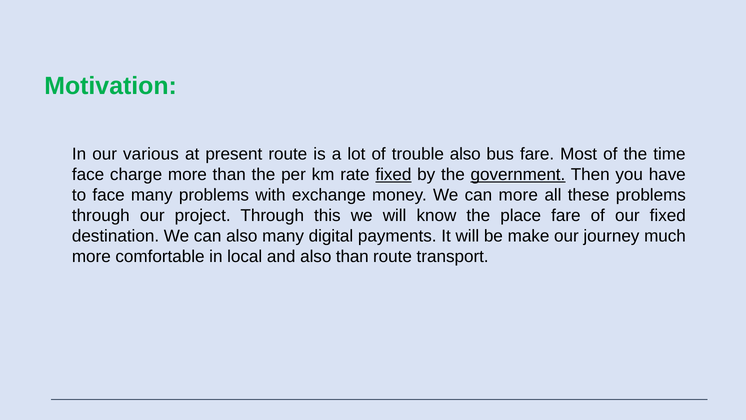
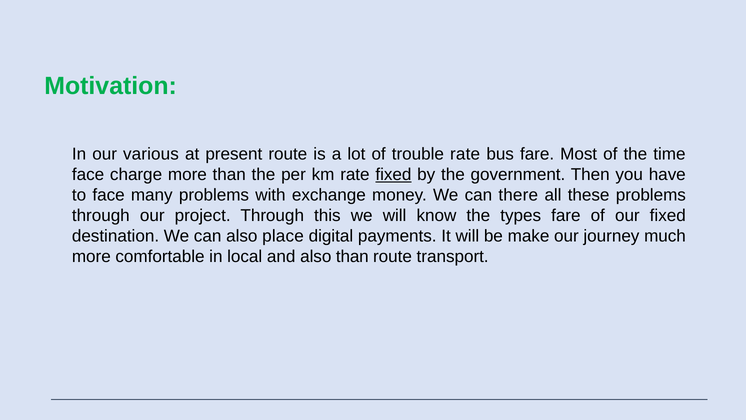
trouble also: also -> rate (465, 154)
government underline: present -> none (518, 174)
can more: more -> there (518, 195)
place: place -> types (521, 215)
also many: many -> place (283, 236)
